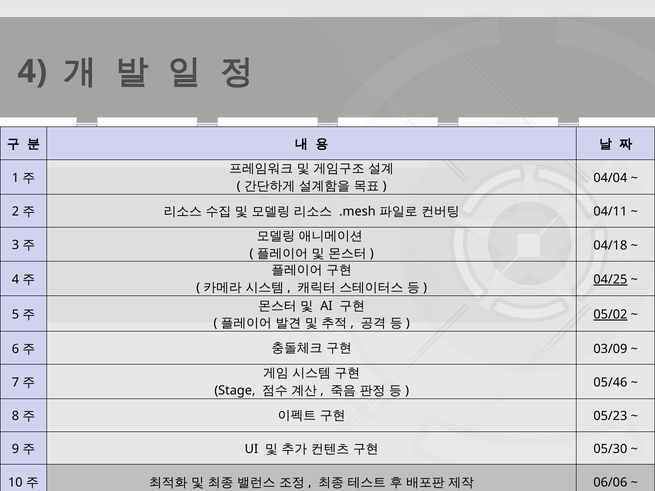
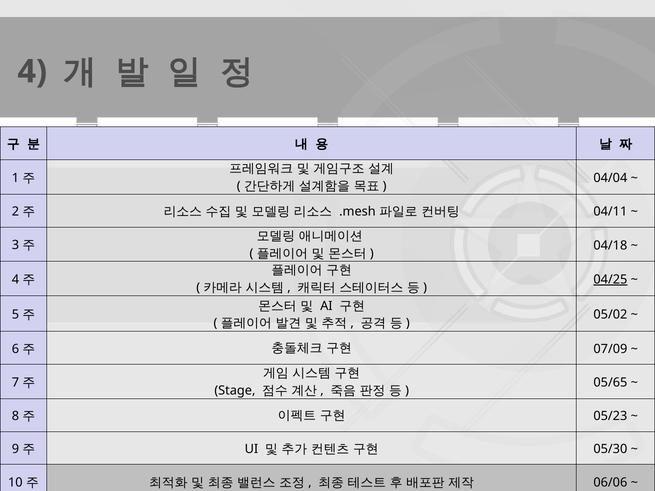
05/02 underline: present -> none (610, 315)
03/09: 03/09 -> 07/09 (610, 349)
05/46: 05/46 -> 05/65 (610, 383)
